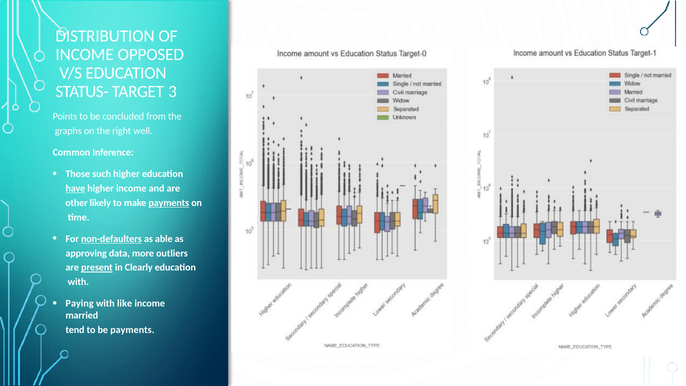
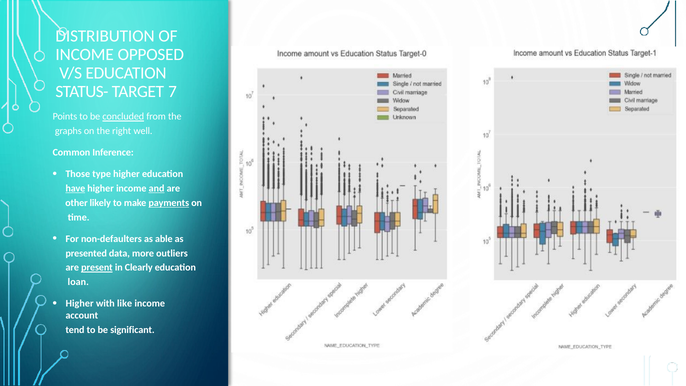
3: 3 -> 7 (173, 92)
concluded underline: none -> present (123, 117)
such: such -> type (102, 174)
and underline: none -> present (157, 188)
non-defaulters underline: present -> none (111, 239)
approving: approving -> presented (86, 253)
with: with -> loan (78, 282)
Paying: Paying -> Higher (80, 303)
married: married -> account (82, 315)
be payments: payments -> significant (132, 330)
